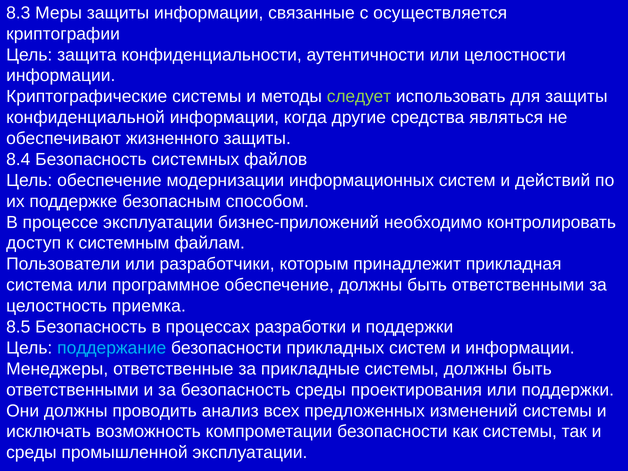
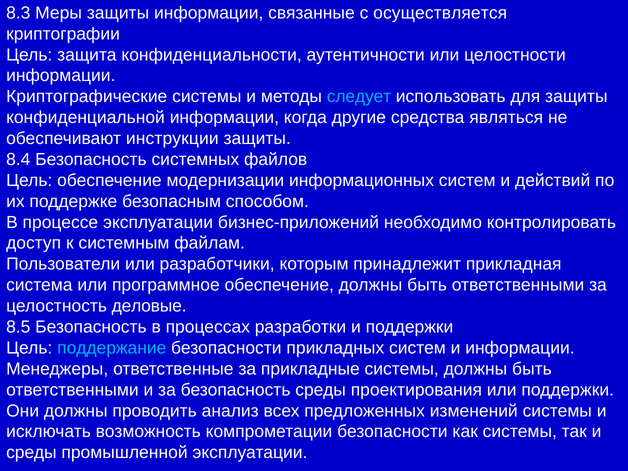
следует colour: light green -> light blue (359, 97)
жизненного: жизненного -> инструкции (172, 139)
приемка: приемка -> деловые (149, 306)
